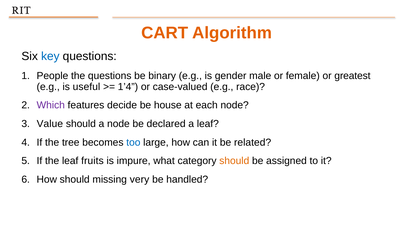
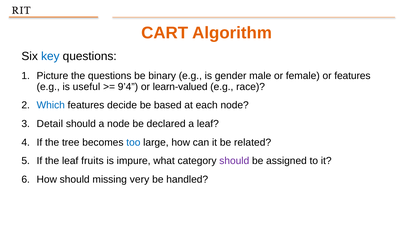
People: People -> Picture (52, 76)
or greatest: greatest -> features (352, 76)
1’4: 1’4 -> 9’4 (128, 87)
case-valued: case-valued -> learn-valued (180, 87)
Which colour: purple -> blue (51, 105)
house: house -> based (168, 105)
Value: Value -> Detail (50, 124)
should colour: orange -> purple (234, 161)
